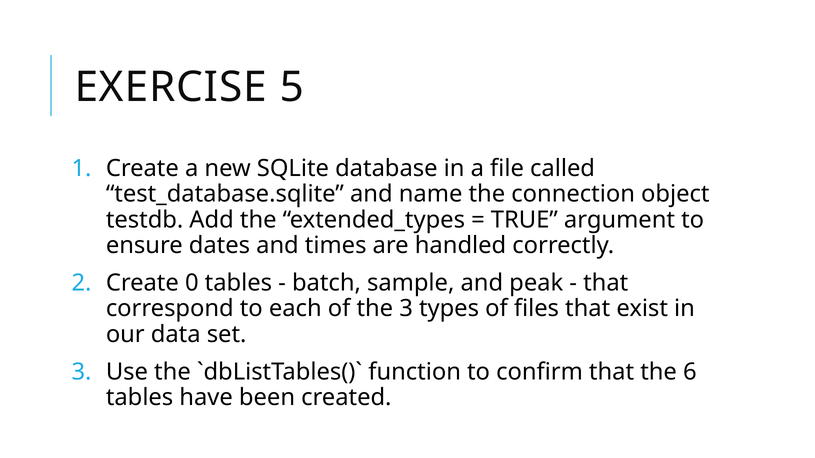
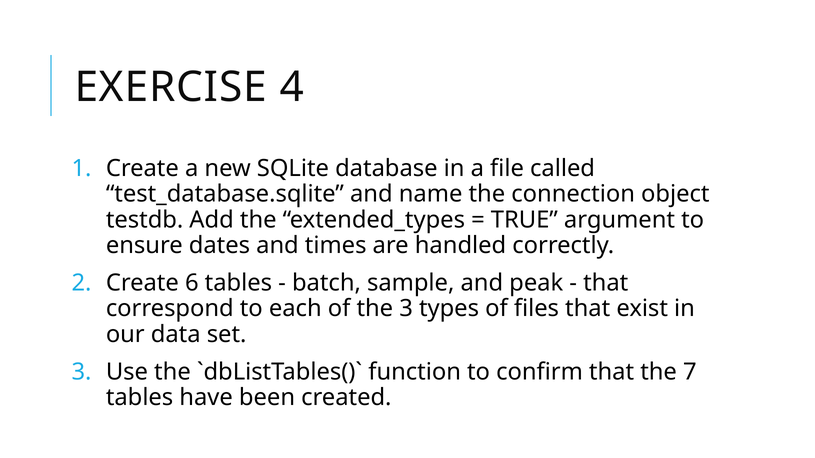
5: 5 -> 4 (292, 87)
0: 0 -> 6 (192, 283)
6: 6 -> 7 (690, 372)
